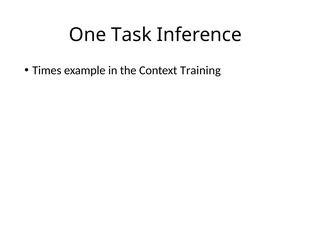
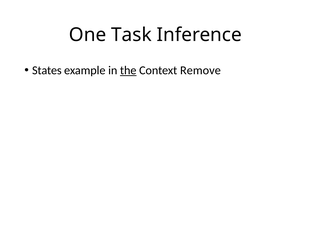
Times: Times -> States (47, 70)
the underline: none -> present (128, 70)
Training: Training -> Remove (200, 70)
